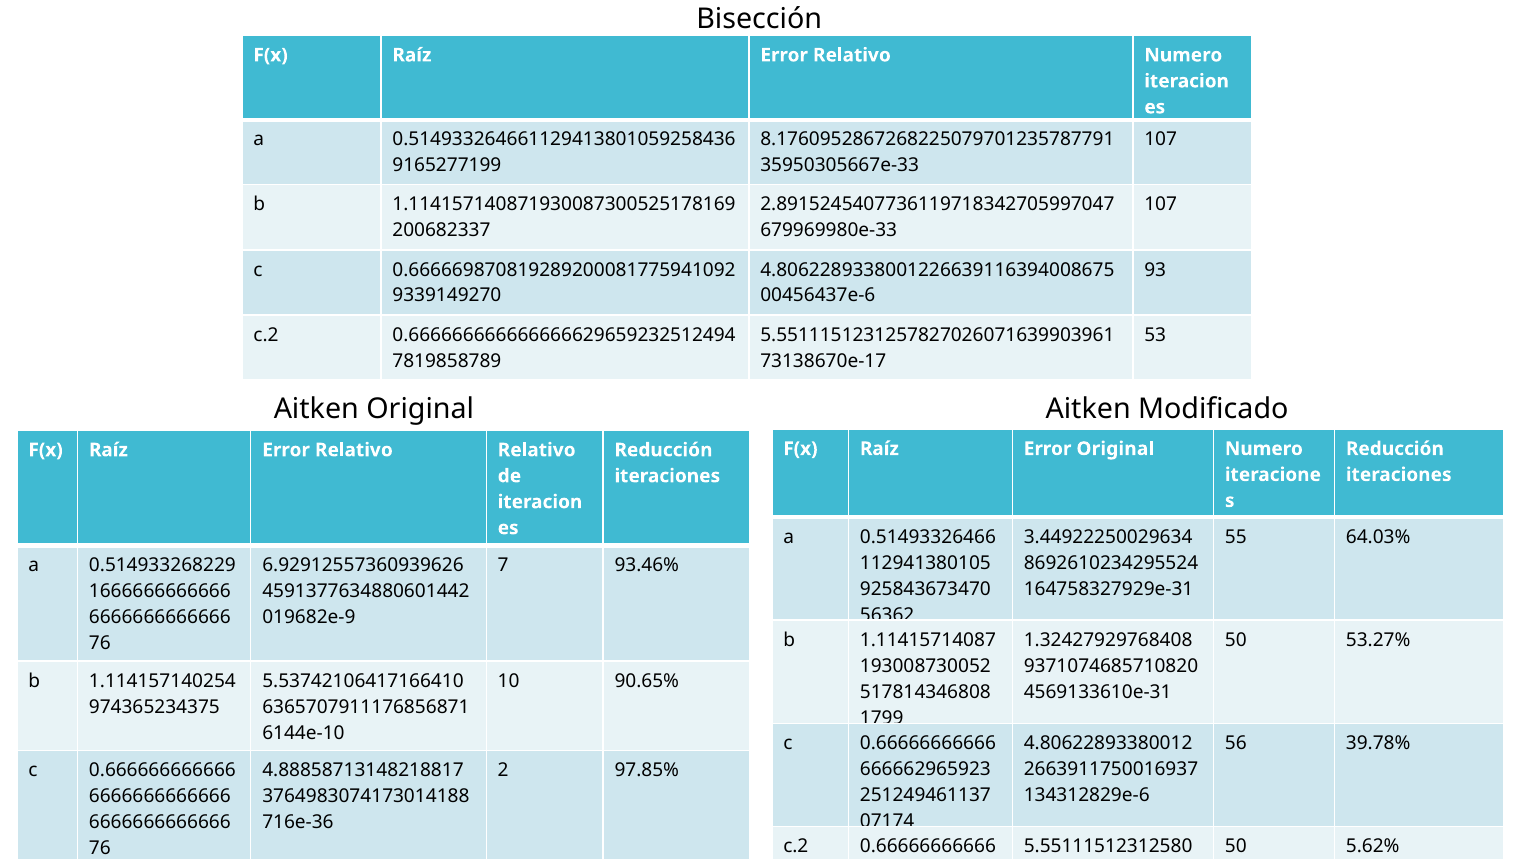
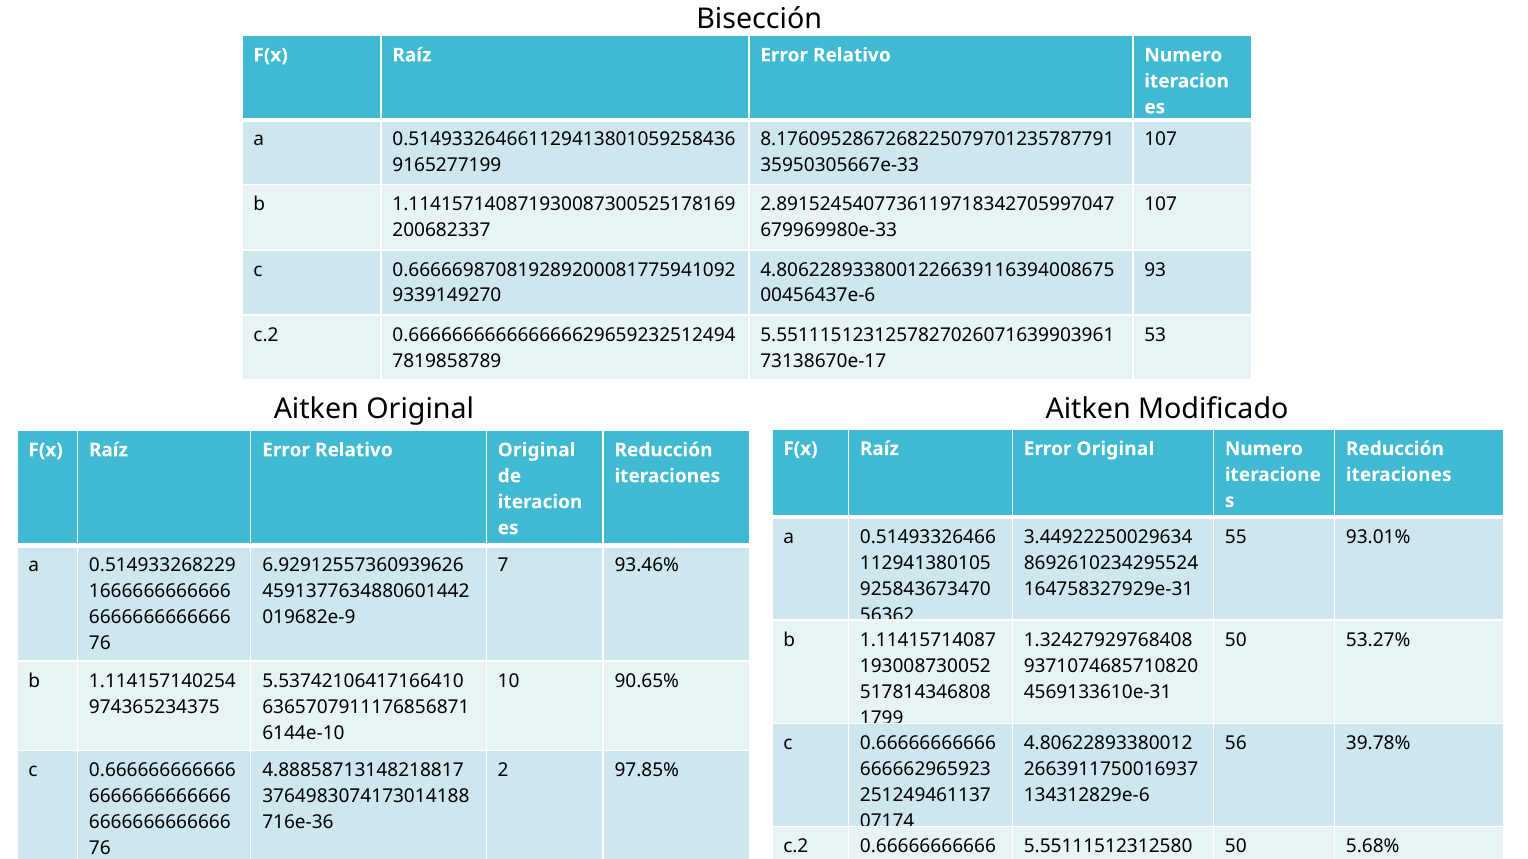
Relativo Relativo: Relativo -> Original (537, 450)
64.03%: 64.03% -> 93.01% (1378, 537)
5.62%: 5.62% -> 5.68% (1373, 847)
